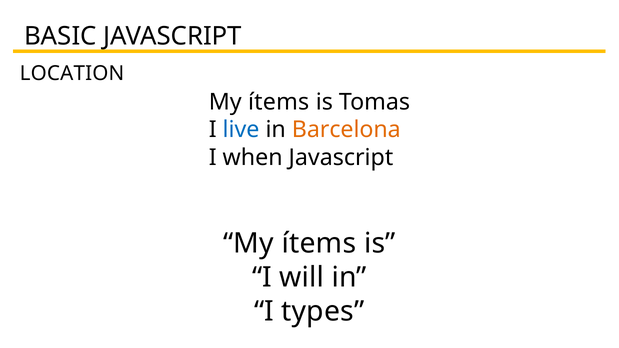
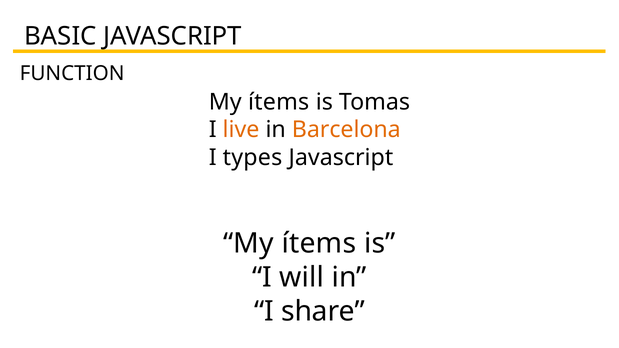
LOCATION: LOCATION -> FUNCTION (72, 74)
live colour: blue -> orange (241, 130)
when: when -> types (252, 158)
types: types -> share (323, 311)
